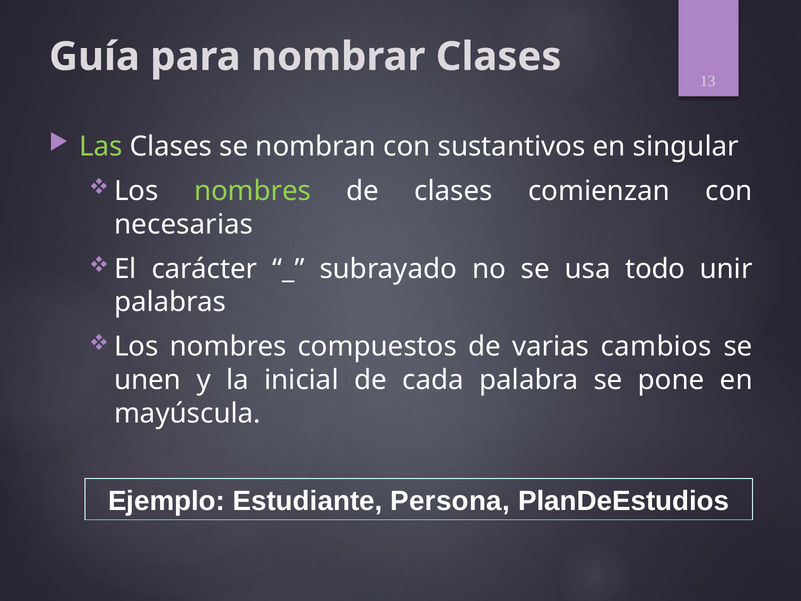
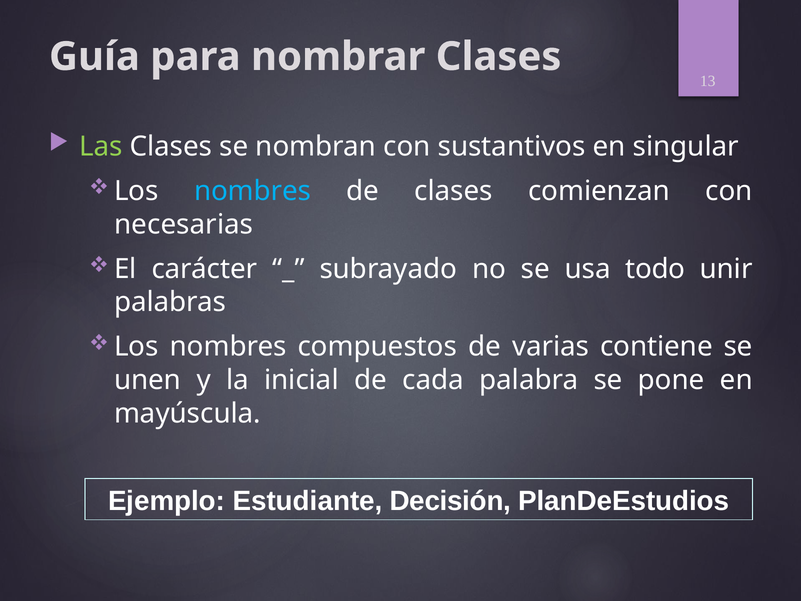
nombres colour: light green -> light blue (253, 191)
cambios: cambios -> contiene (656, 347)
Persona: Persona -> Decisión (450, 501)
